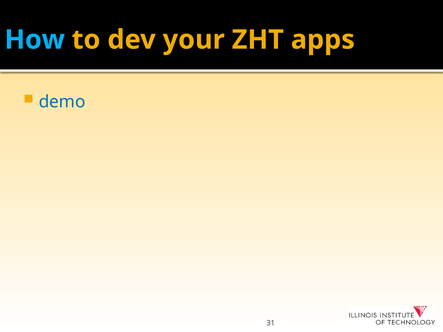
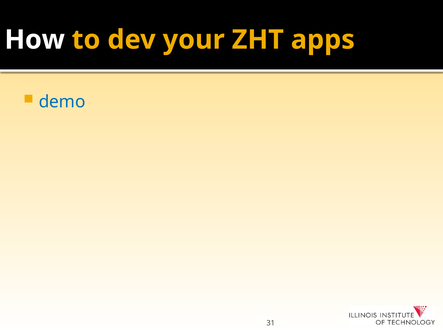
How colour: light blue -> white (35, 40)
